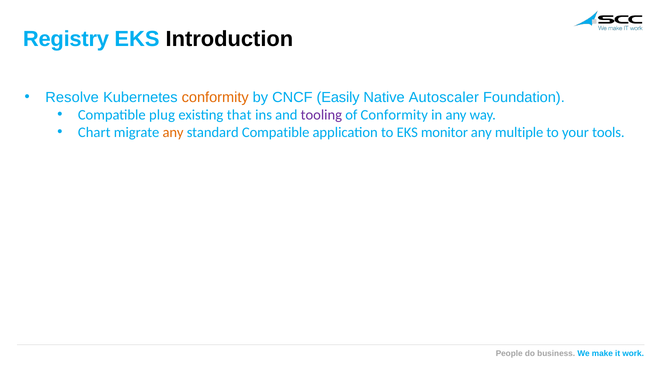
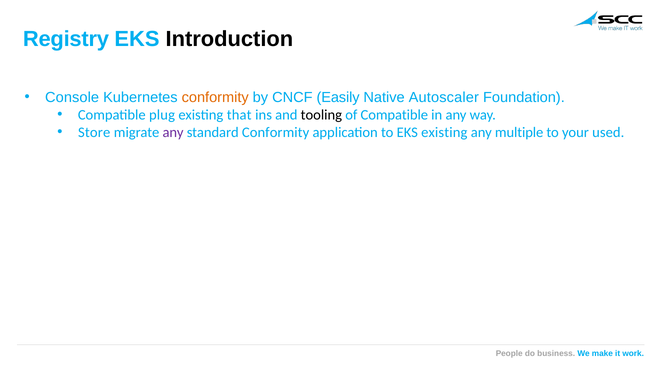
Resolve: Resolve -> Console (72, 97)
tooling colour: purple -> black (321, 115)
of Conformity: Conformity -> Compatible (394, 115)
Chart: Chart -> Store (94, 132)
any colour: orange -> purple (173, 132)
standard Compatible: Compatible -> Conformity (276, 132)
EKS monitor: monitor -> existing (444, 132)
tools: tools -> used (608, 132)
